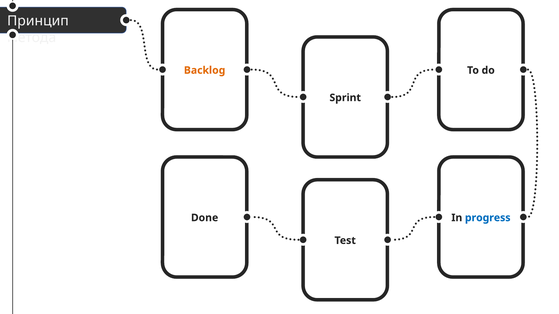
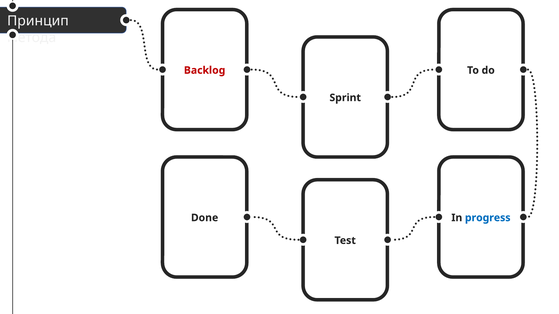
Backlog colour: orange -> red (205, 70)
